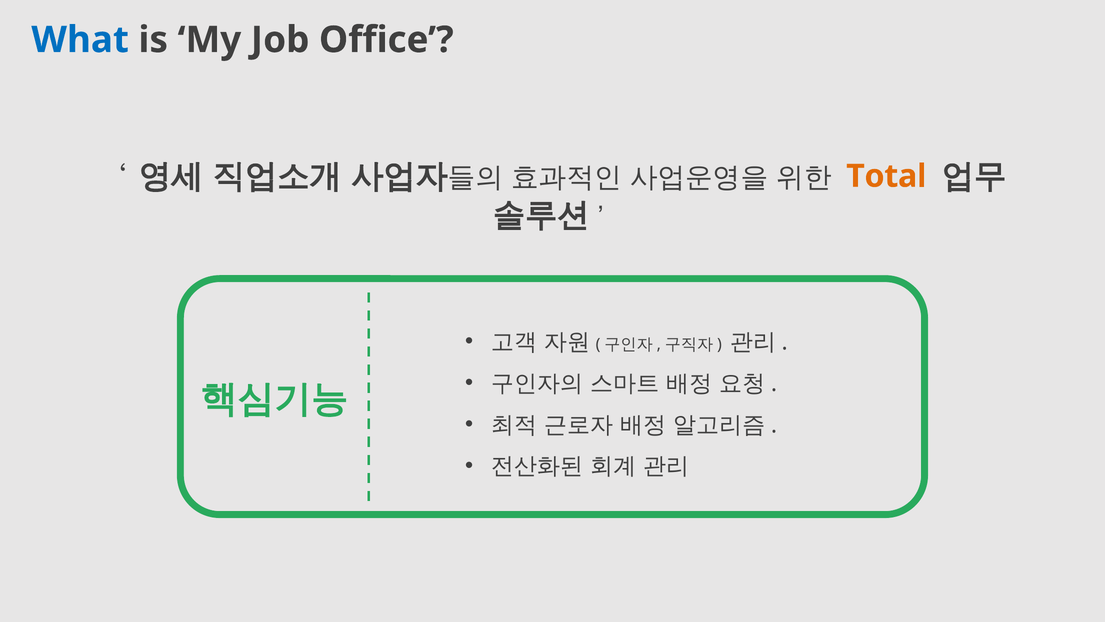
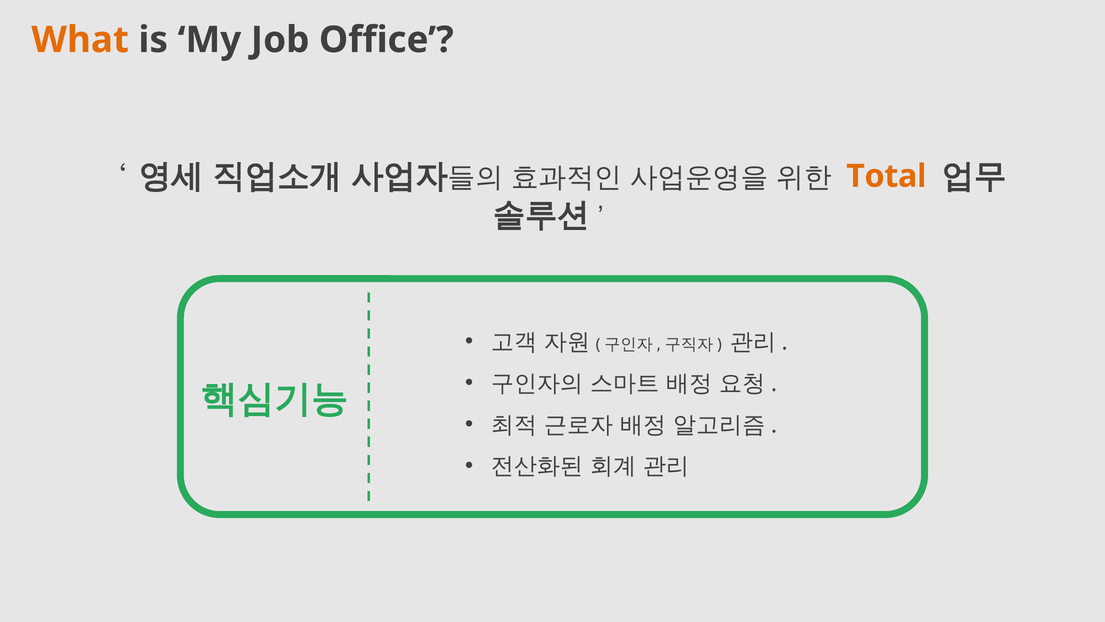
What colour: blue -> orange (80, 40)
